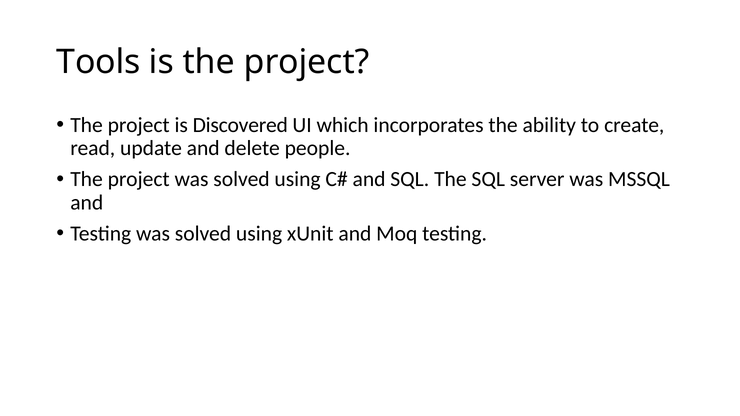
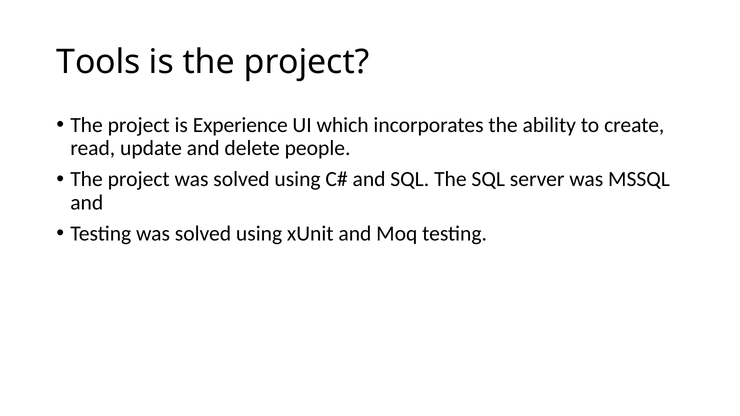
Discovered: Discovered -> Experience (240, 125)
